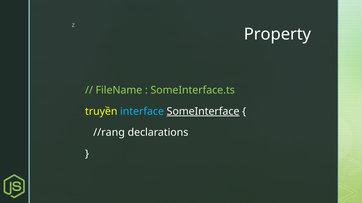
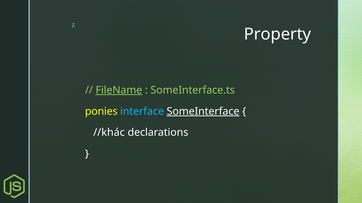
FileName underline: none -> present (119, 90)
truyền: truyền -> ponies (101, 112)
//rang: //rang -> //khác (109, 133)
